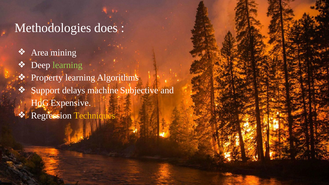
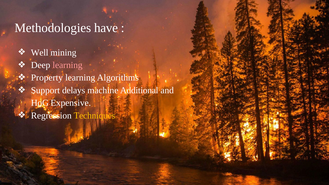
does: does -> have (106, 28)
Area: Area -> Well (40, 53)
learning colour: light green -> pink (68, 65)
Subjective: Subjective -> Additional (139, 90)
